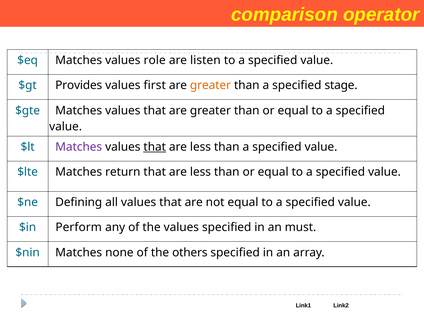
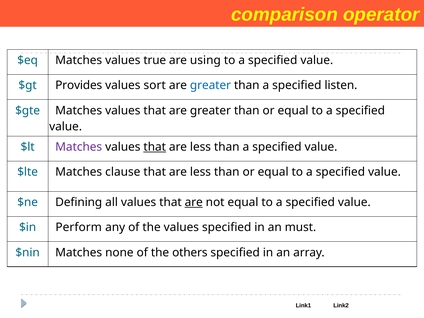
role: role -> true (155, 60)
listen: listen -> using (205, 60)
first: first -> sort (155, 85)
greater colour: orange -> blue (210, 85)
stage: stage -> listen (341, 85)
return: return -> clause (123, 172)
are underline: none -> present (194, 202)
